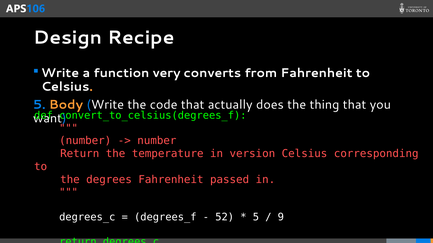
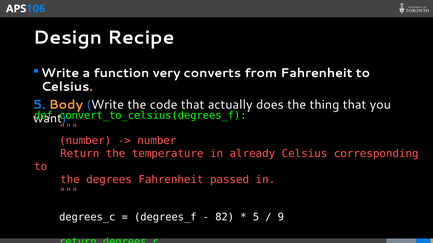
version: version -> already (252, 154)
52: 52 -> 82 (225, 218)
